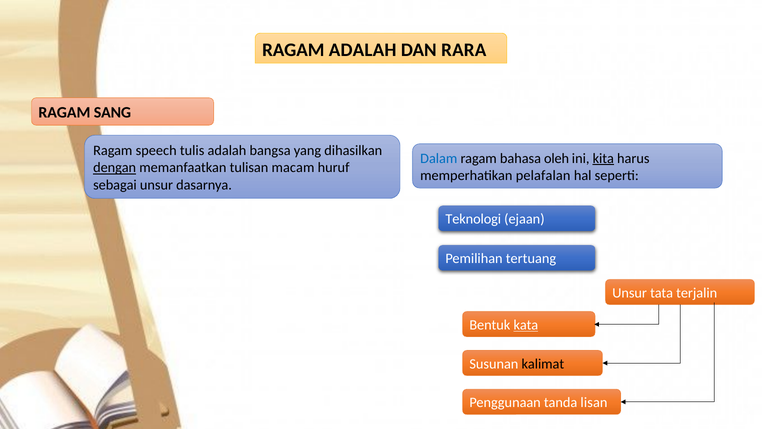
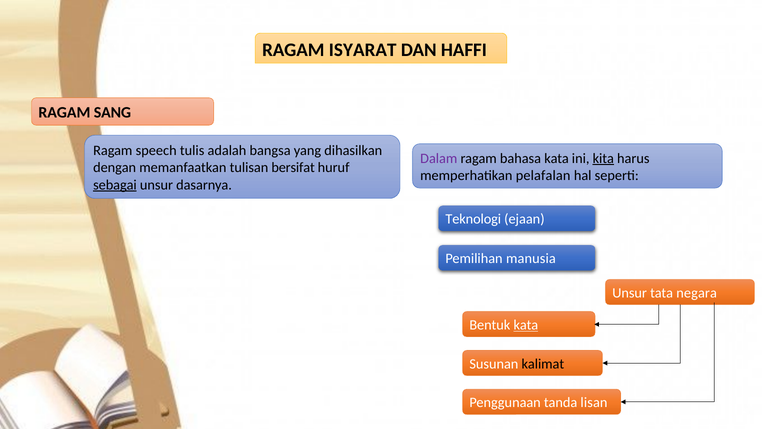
RAGAM ADALAH: ADALAH -> ISYARAT (363, 50)
RARA: RARA -> HAFFI (464, 50)
Dalam colour: blue -> purple (439, 158)
bahasa oleh: oleh -> kata (557, 158)
dengan underline: present -> none (115, 168)
macam: macam -> bersifat (293, 168)
sebagai underline: none -> present (115, 185)
tertuang: tertuang -> manusia (531, 258)
terjalin: terjalin -> negara (697, 293)
